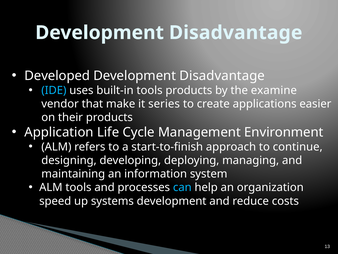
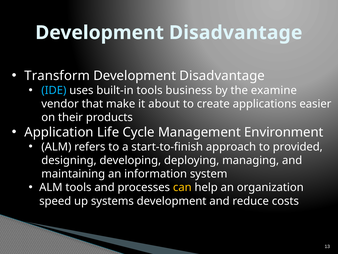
Developed: Developed -> Transform (57, 76)
tools products: products -> business (189, 90)
series: series -> about (164, 104)
continue: continue -> provided (298, 147)
can colour: light blue -> yellow (182, 187)
